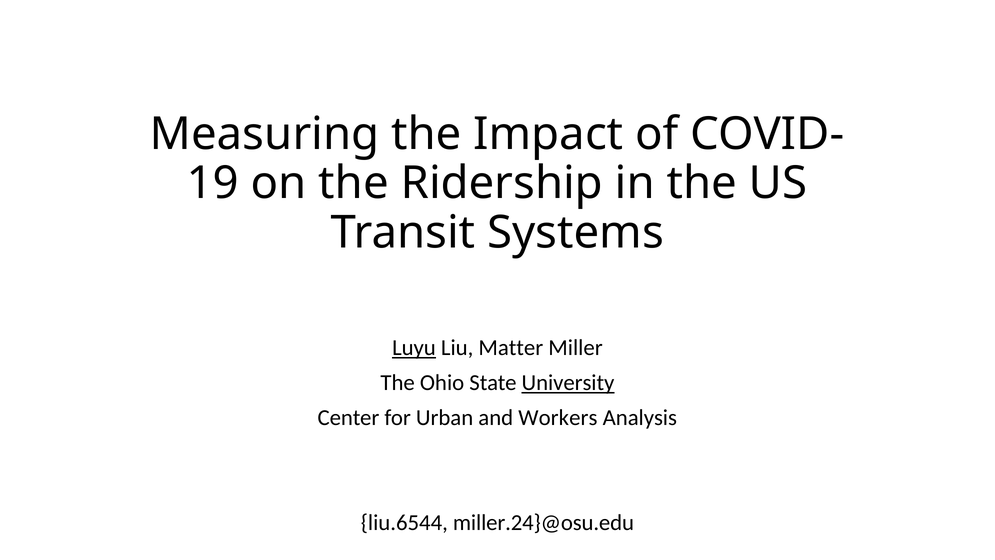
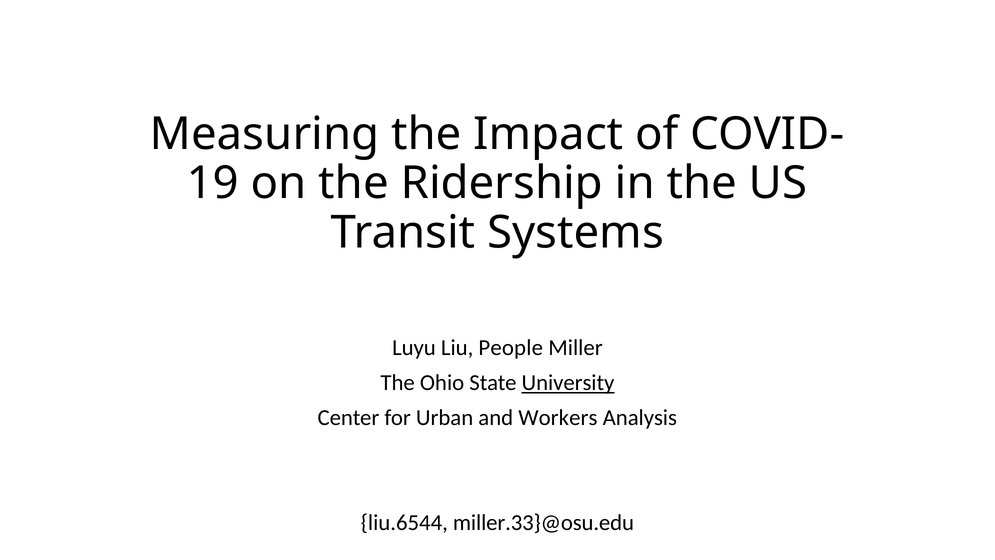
Luyu underline: present -> none (414, 348)
Matter: Matter -> People (511, 348)
miller.24}@osu.edu: miller.24}@osu.edu -> miller.33}@osu.edu (543, 522)
